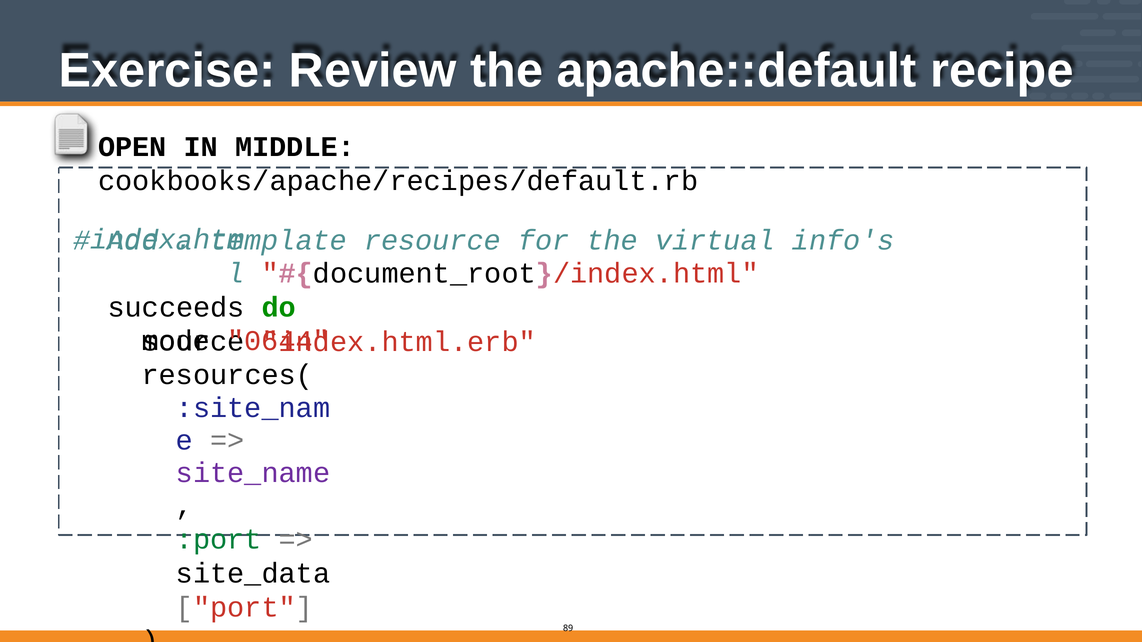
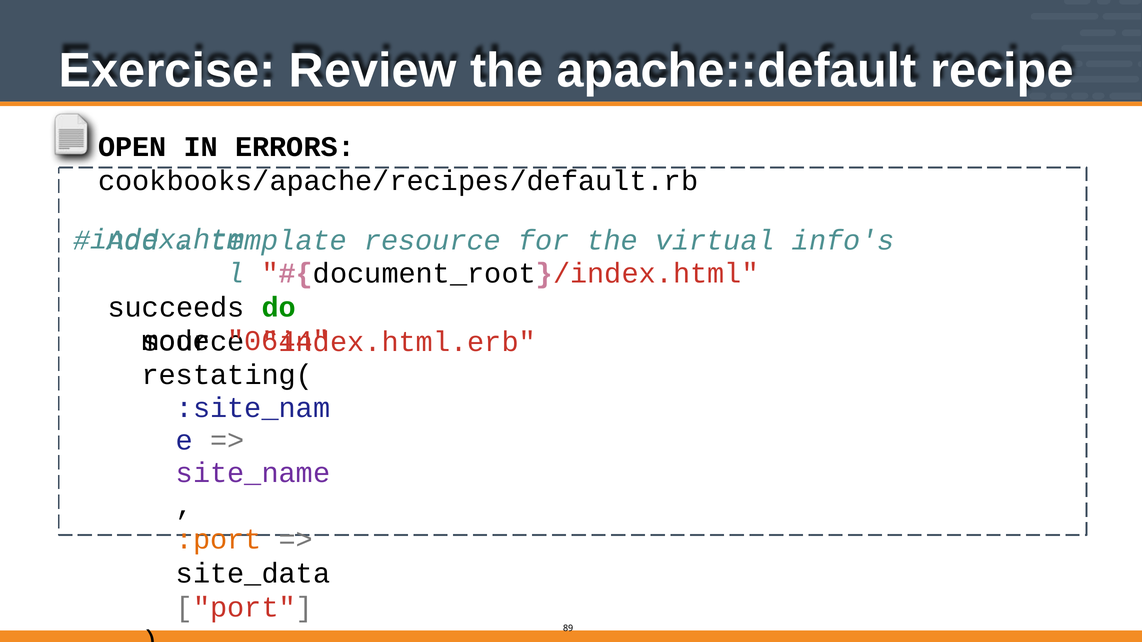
MIDDLE: MIDDLE -> ERRORS (295, 147)
resources(: resources( -> restating( (227, 375)
:port colour: green -> orange (219, 540)
